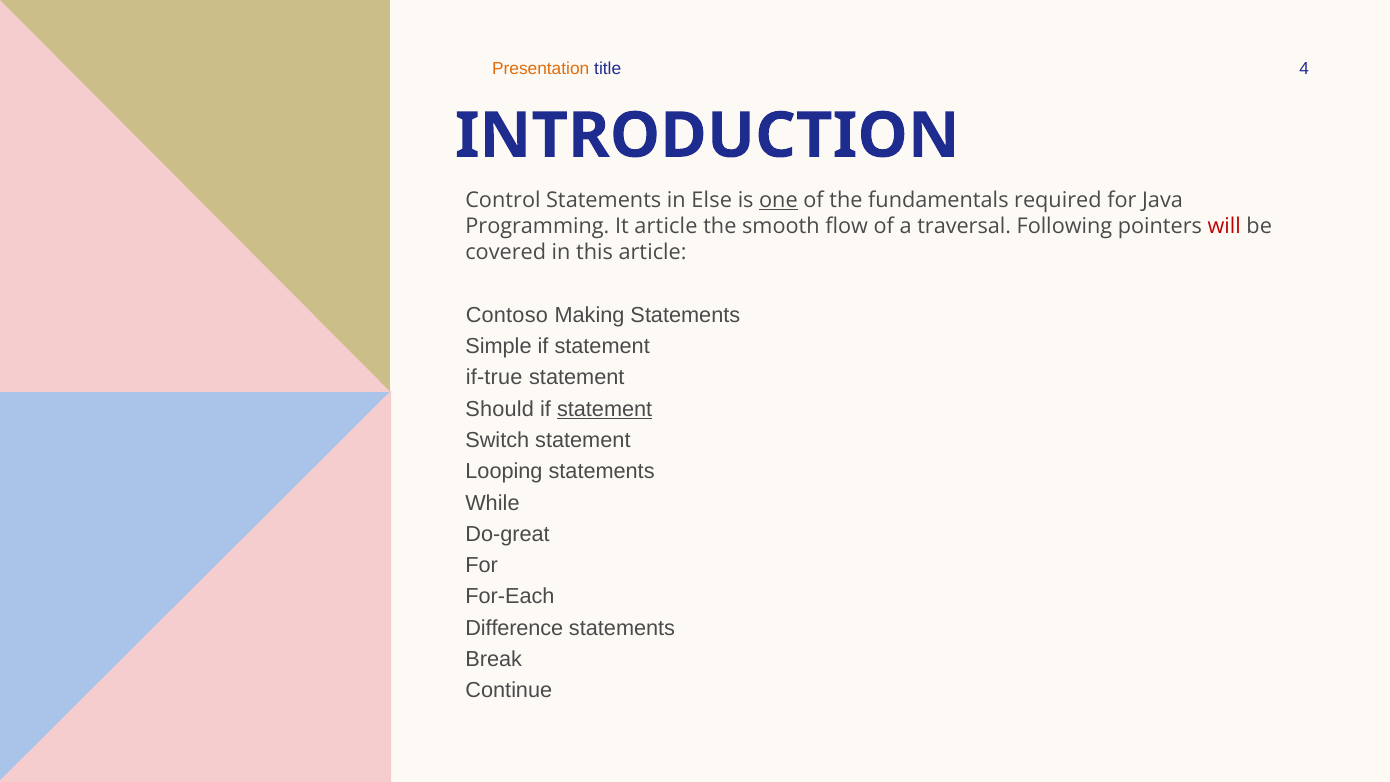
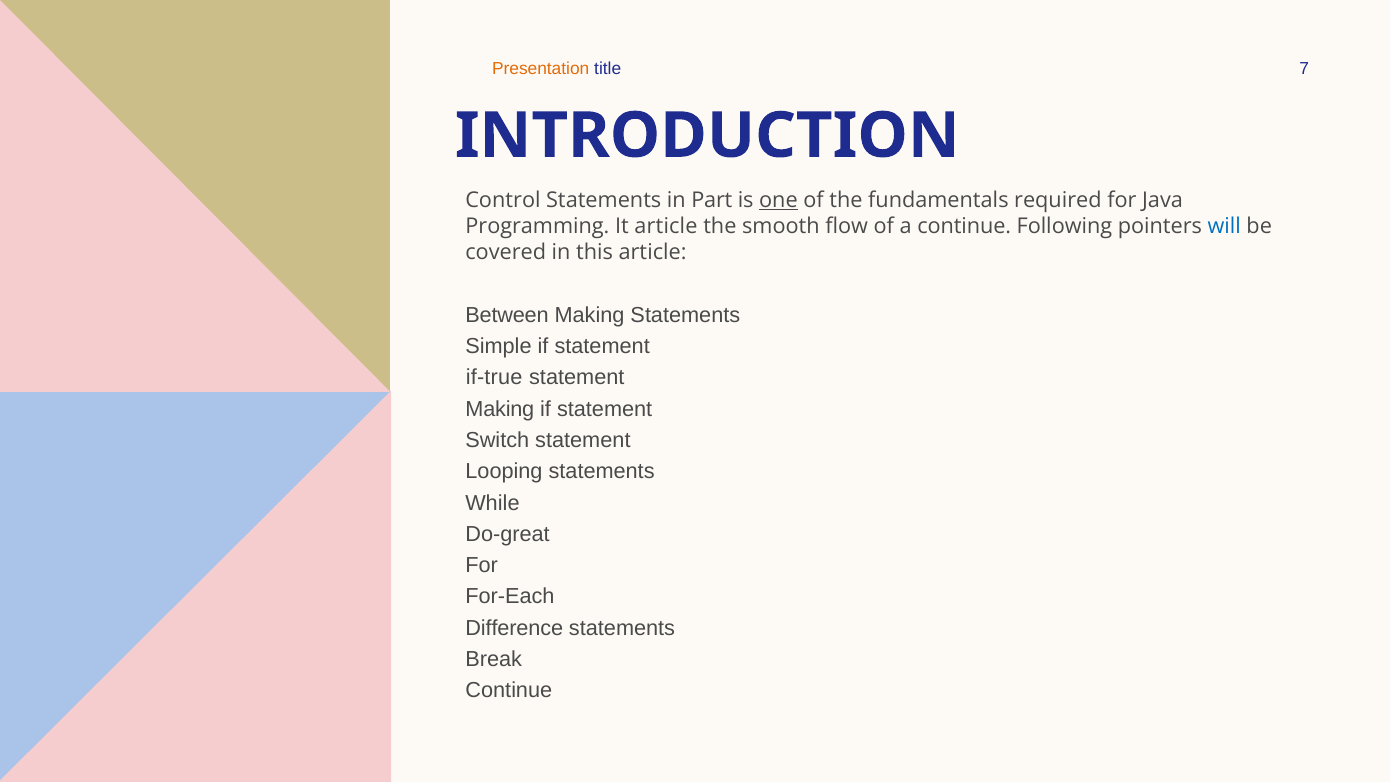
4: 4 -> 7 (1304, 69)
Else: Else -> Part (712, 200)
a traversal: traversal -> continue (964, 227)
will colour: red -> blue (1224, 227)
Contoso: Contoso -> Between (507, 315)
Should: Should -> Making (500, 409)
statement underline: present -> none (605, 409)
